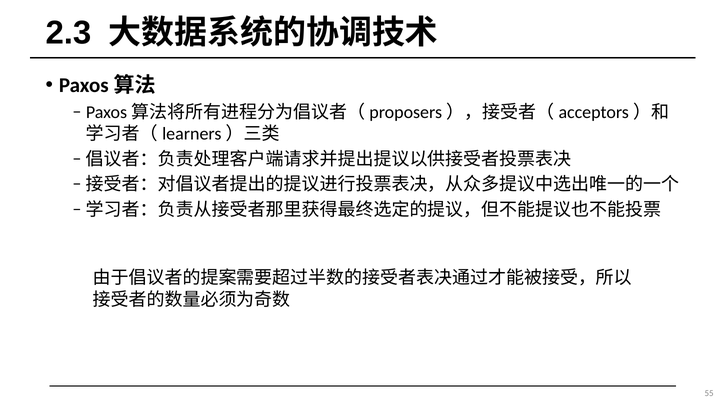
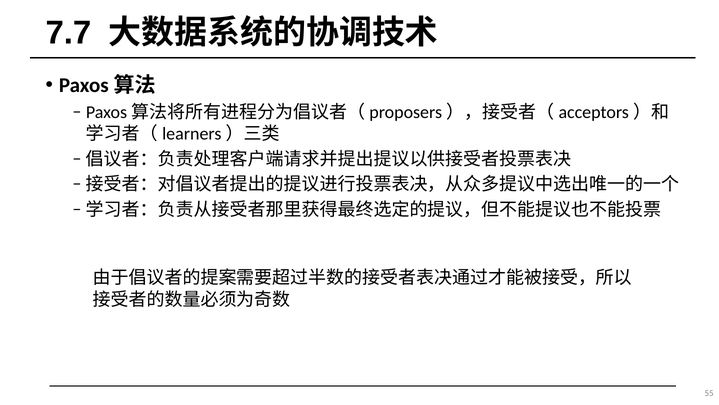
2.3: 2.3 -> 7.7 (68, 33)
